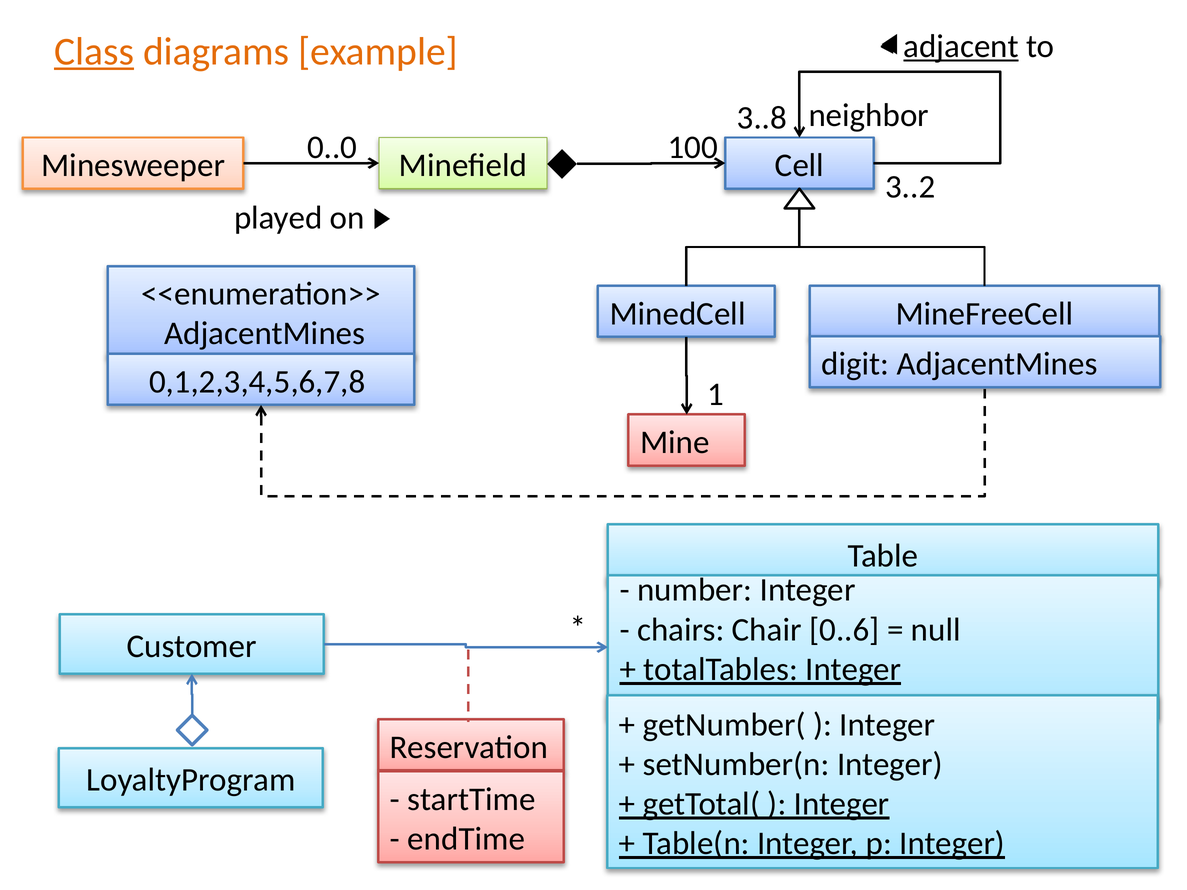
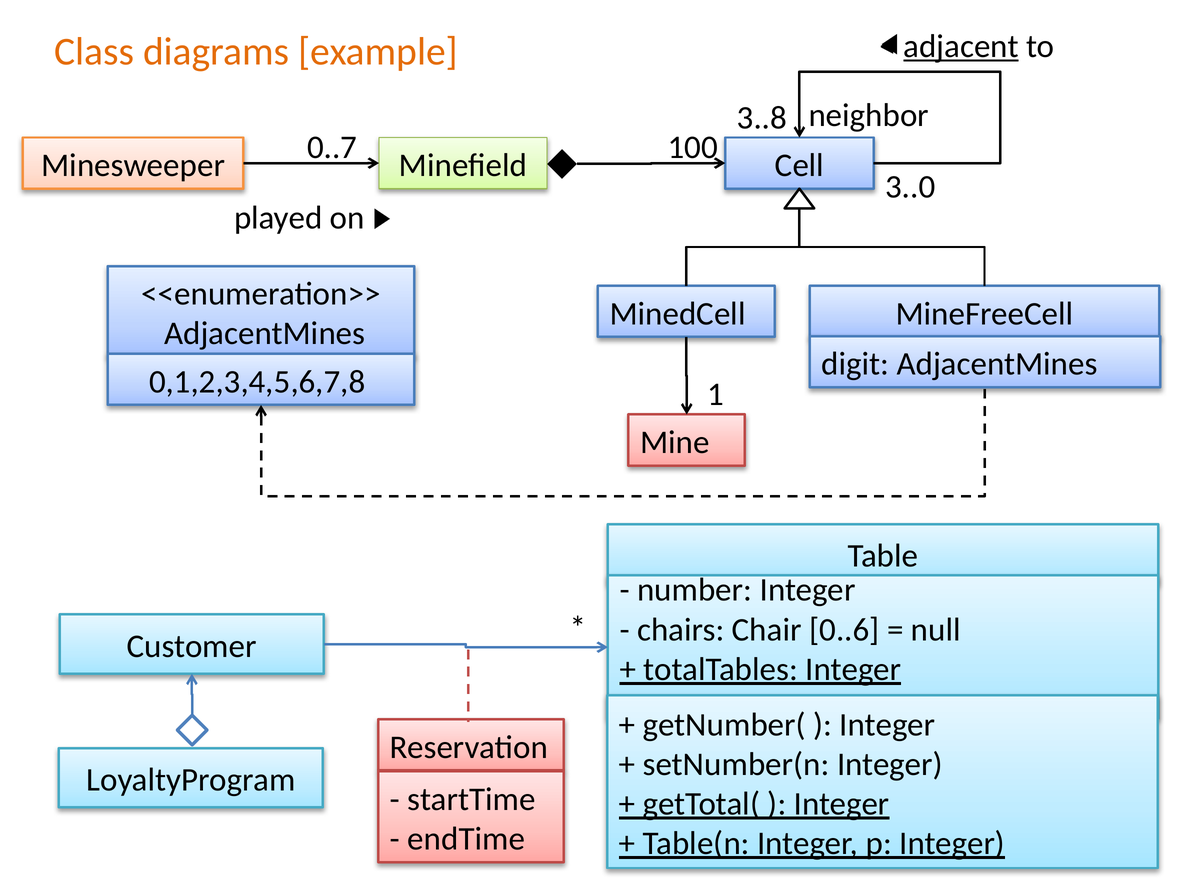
Class underline: present -> none (94, 52)
0..0: 0..0 -> 0..7 (332, 147)
3..2: 3..2 -> 3..0 (910, 187)
